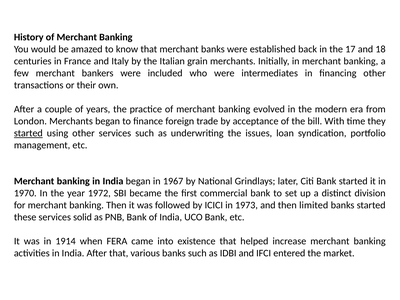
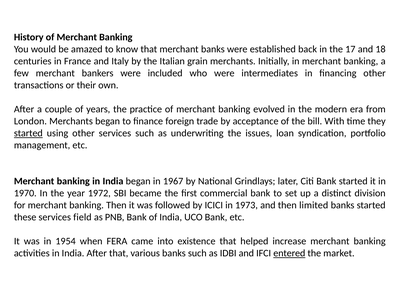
solid: solid -> field (82, 217)
1914: 1914 -> 1954 (66, 241)
entered underline: none -> present (289, 253)
